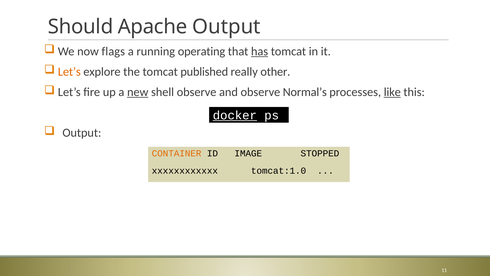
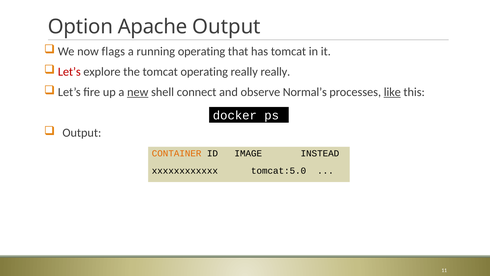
Should: Should -> Option (80, 27)
has underline: present -> none (260, 51)
Let’s colour: orange -> red (69, 72)
tomcat published: published -> operating (204, 72)
really other: other -> really (275, 72)
shell observe: observe -> connect (197, 92)
docker underline: present -> none (235, 115)
STOPPED: STOPPED -> INSTEAD (320, 153)
tomcat:1.0: tomcat:1.0 -> tomcat:5.0 (279, 170)
